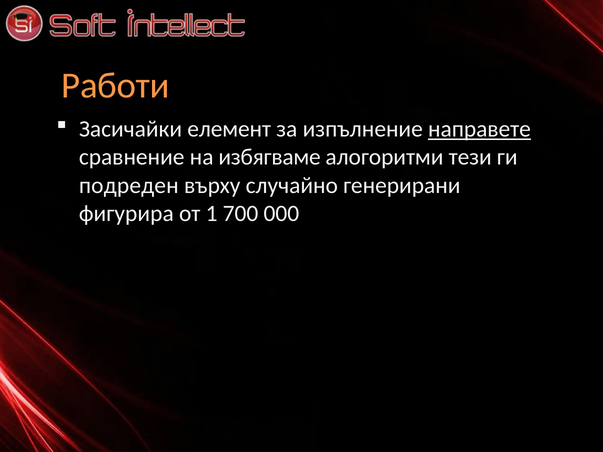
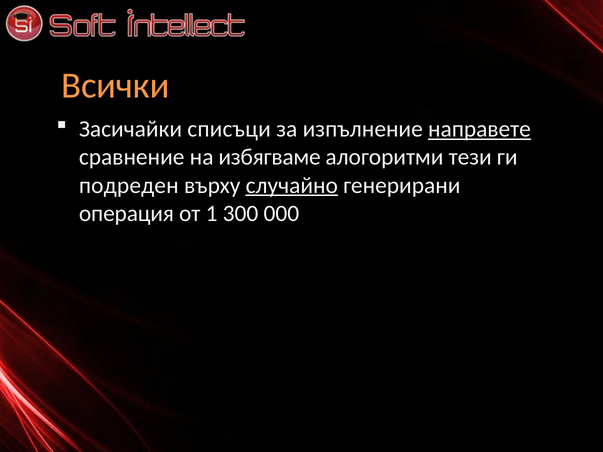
Работи: Работи -> Всички (115, 85)
елемент: елемент -> списъци (229, 129)
случайно underline: none -> present (292, 185)
фигурира: фигурира -> операция (126, 213)
700: 700 -> 300 (241, 213)
